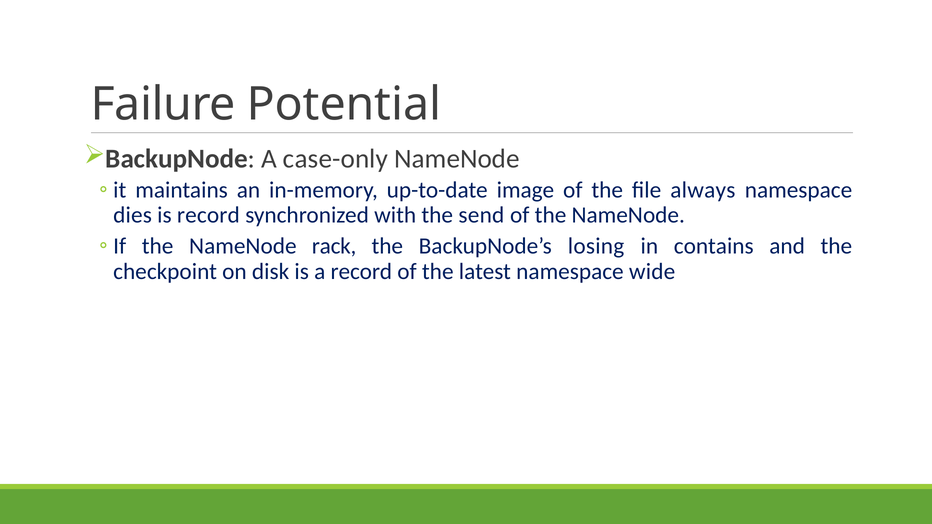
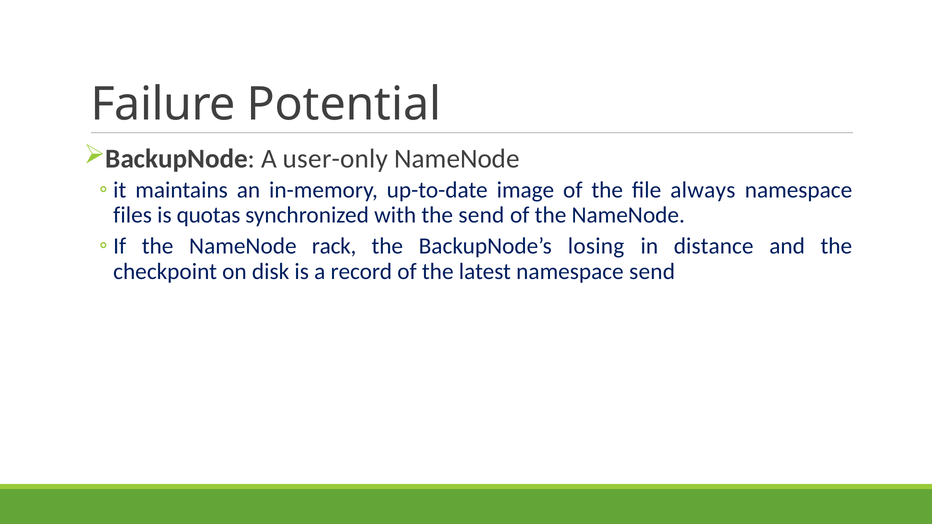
case-only: case-only -> user-only (336, 159)
dies: dies -> files (133, 215)
is record: record -> quotas (209, 215)
contains: contains -> distance (714, 246)
namespace wide: wide -> send (652, 272)
